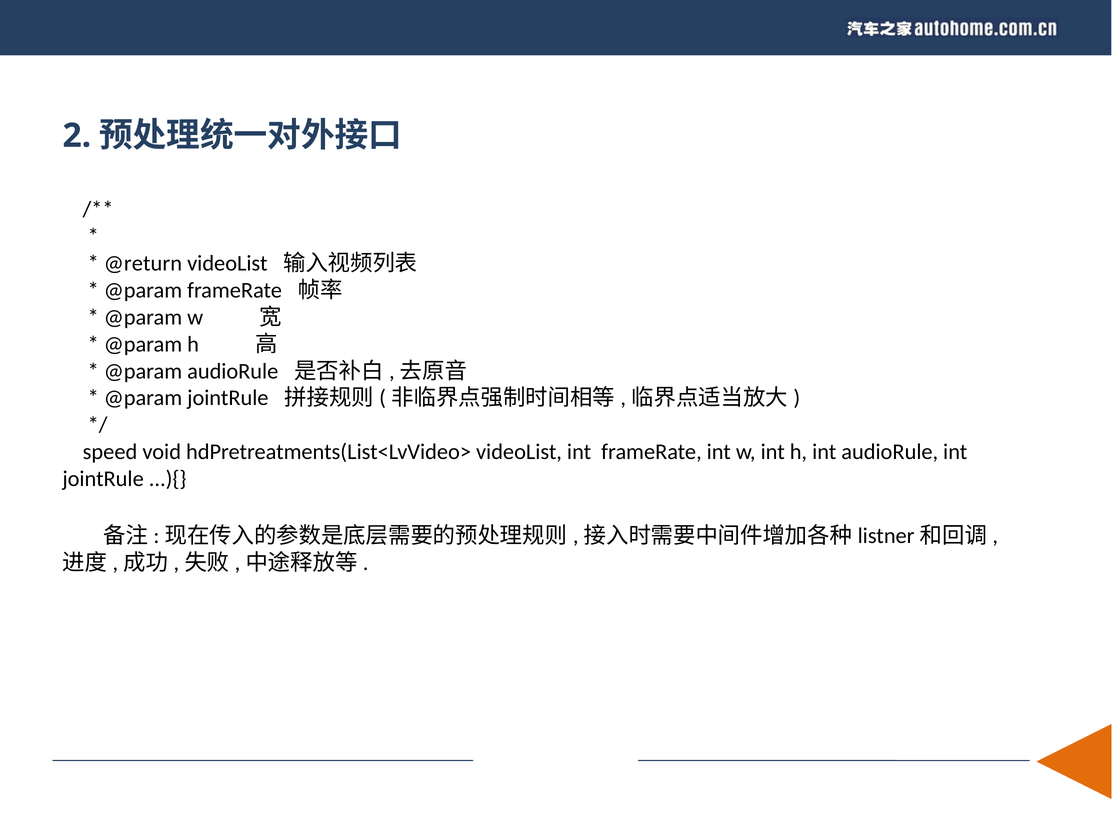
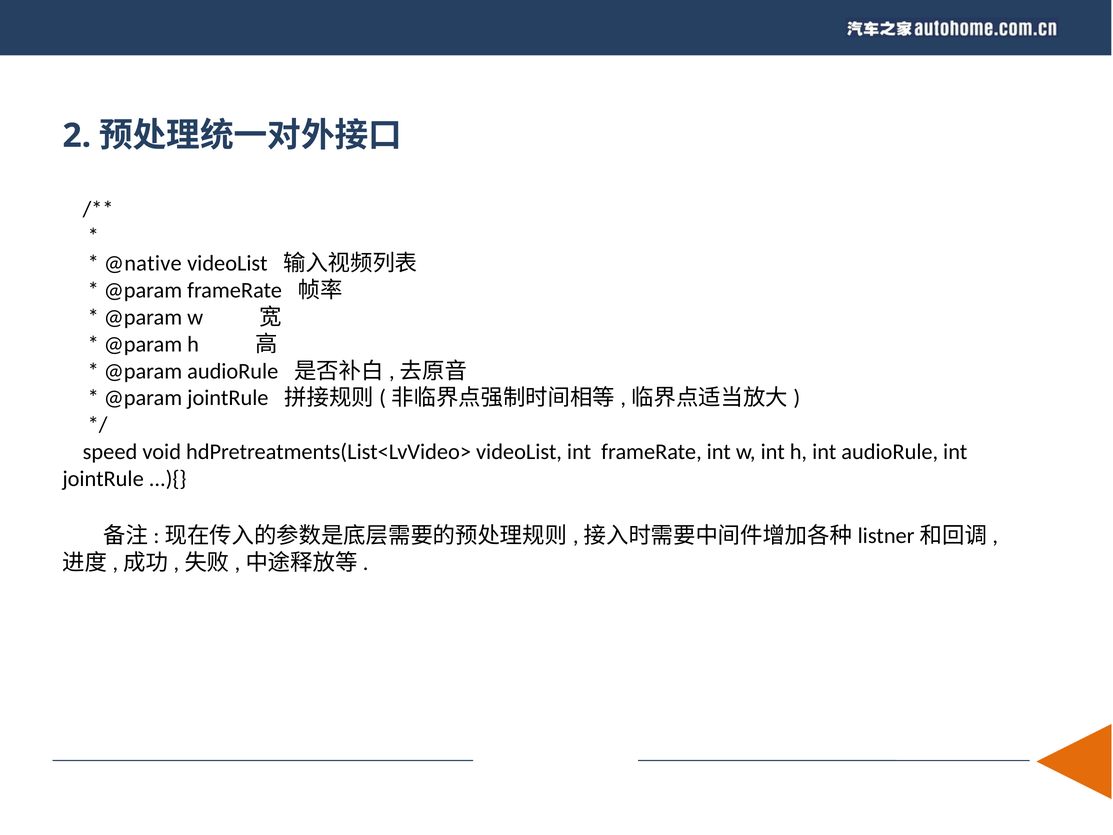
@return: @return -> @native (143, 263)
